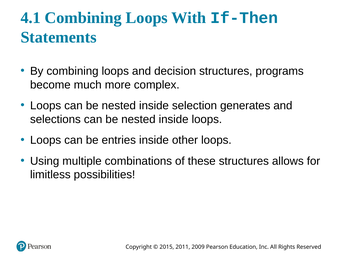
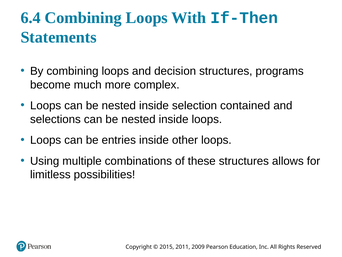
4.1: 4.1 -> 6.4 (31, 18)
generates: generates -> contained (245, 105)
